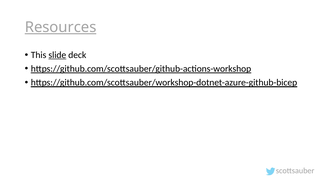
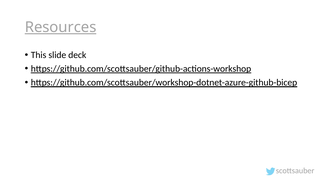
slide underline: present -> none (57, 55)
